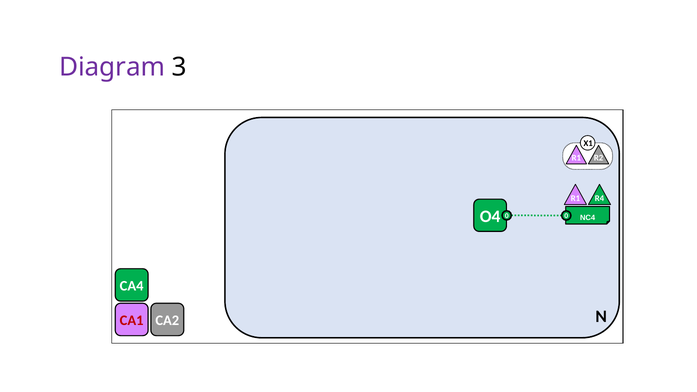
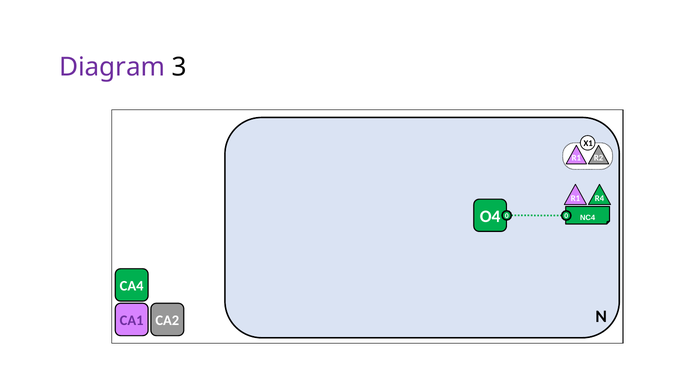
CA1 colour: red -> purple (132, 321)
